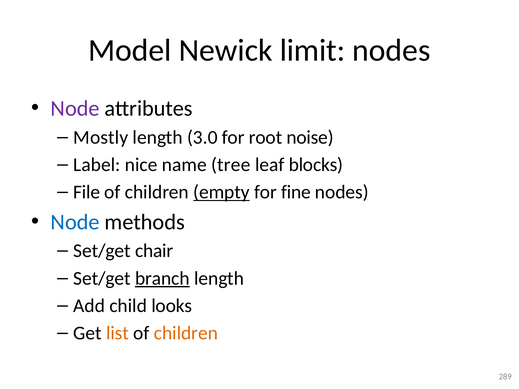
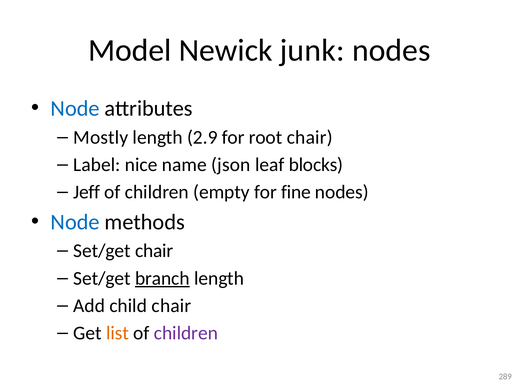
limit: limit -> junk (312, 50)
Node colour: purple -> blue (75, 108)
3.0: 3.0 -> 2.9 (202, 137)
root noise: noise -> chair (310, 137)
tree: tree -> json (231, 165)
File: File -> Jeff (87, 192)
empty underline: present -> none (222, 192)
child looks: looks -> chair (171, 306)
children colour: orange -> purple (186, 333)
